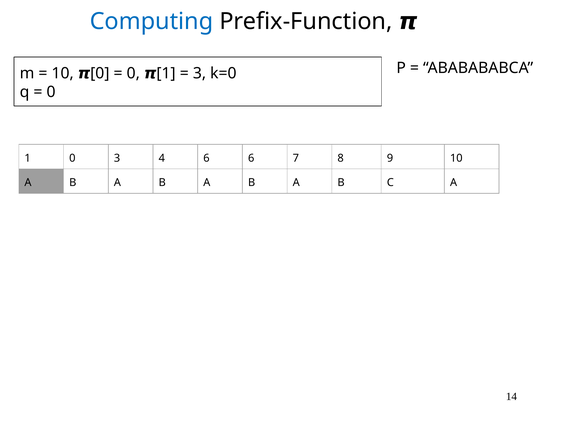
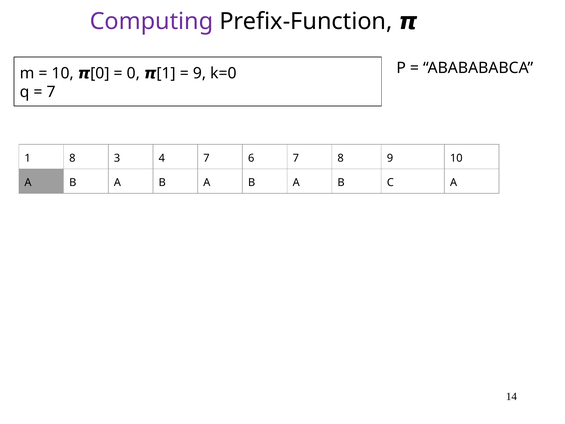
Computing colour: blue -> purple (152, 21)
3: 3 -> 9 (199, 73)
0: 0 -> 7 (51, 92)
1 0: 0 -> 8 (72, 158)
4 6: 6 -> 7 (206, 158)
